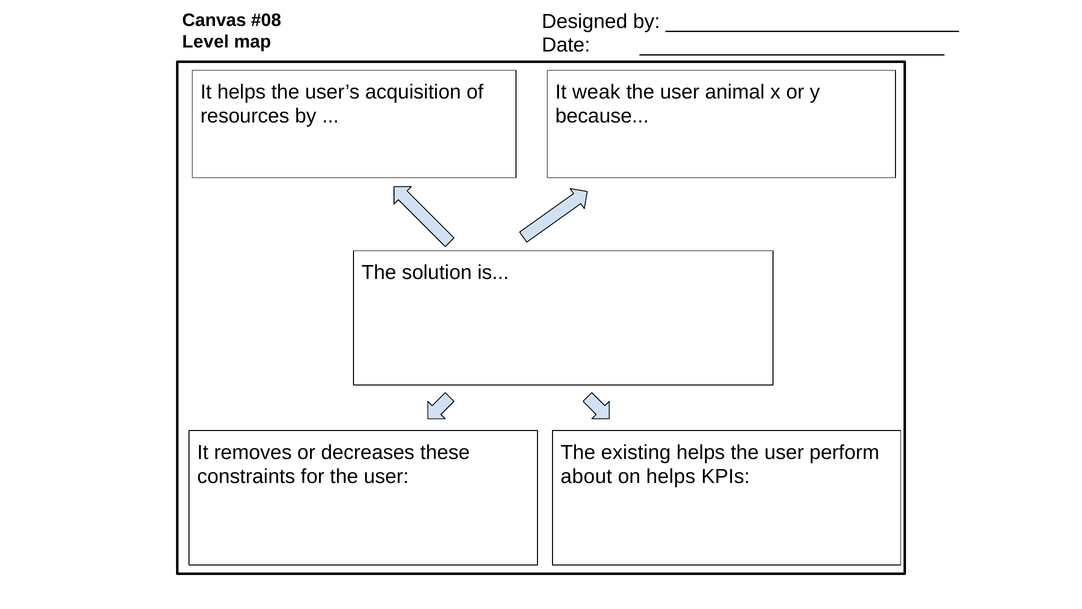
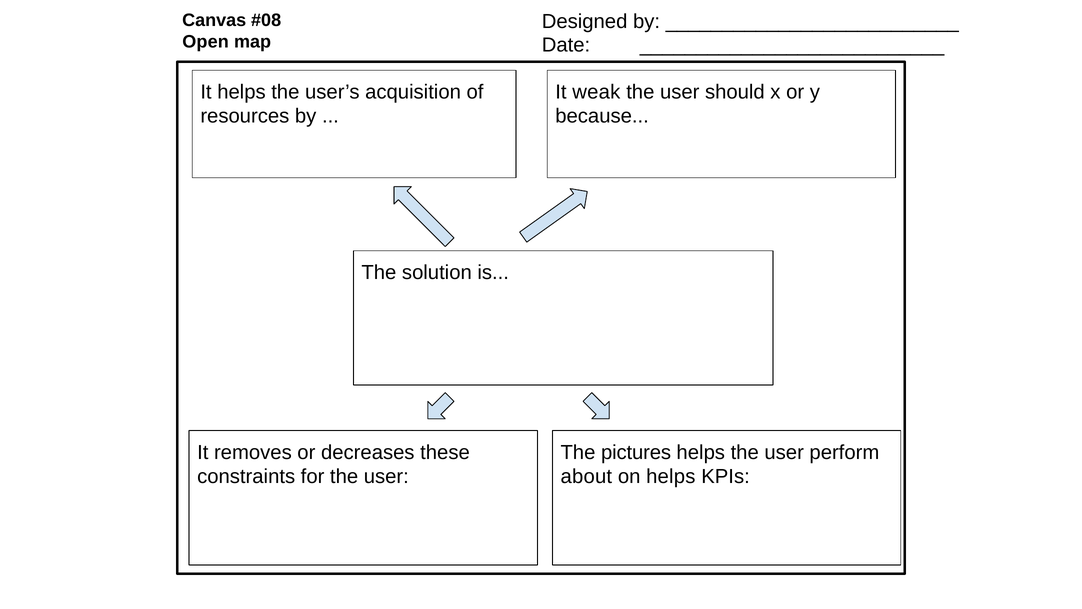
Level: Level -> Open (206, 42)
animal: animal -> should (735, 92)
existing: existing -> pictures (636, 452)
